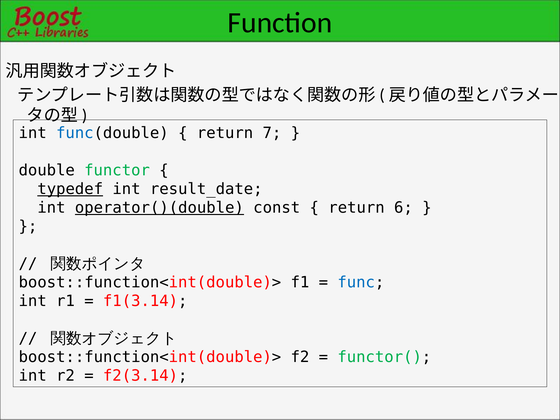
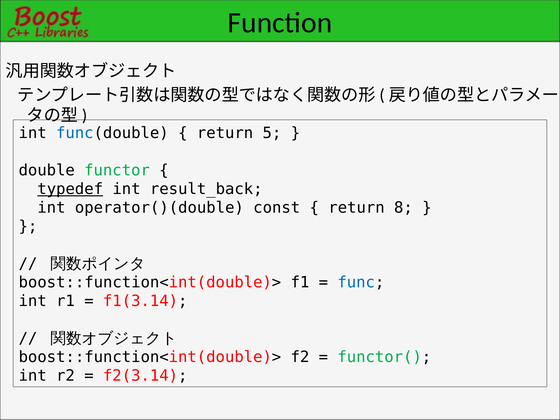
7: 7 -> 5 (272, 133)
result_date: result_date -> result_back (206, 189)
operator()(double underline: present -> none (159, 208)
6: 6 -> 8 (403, 208)
